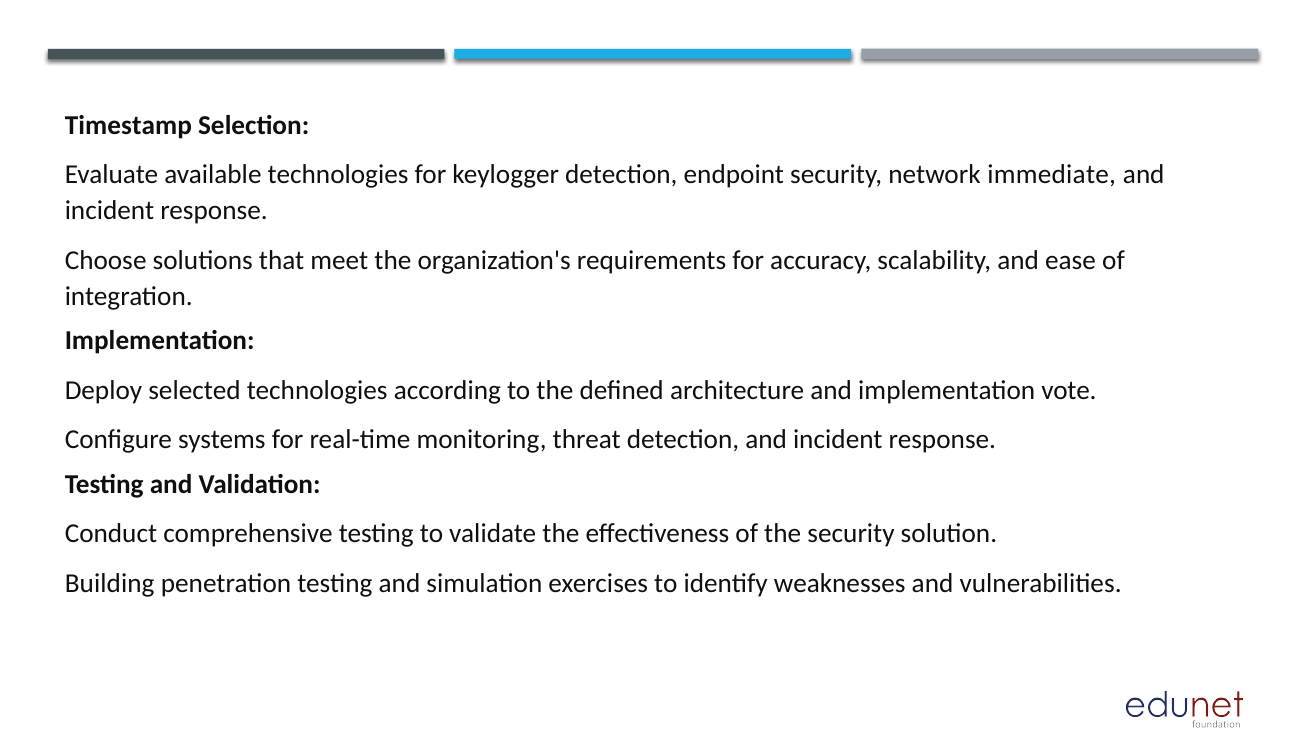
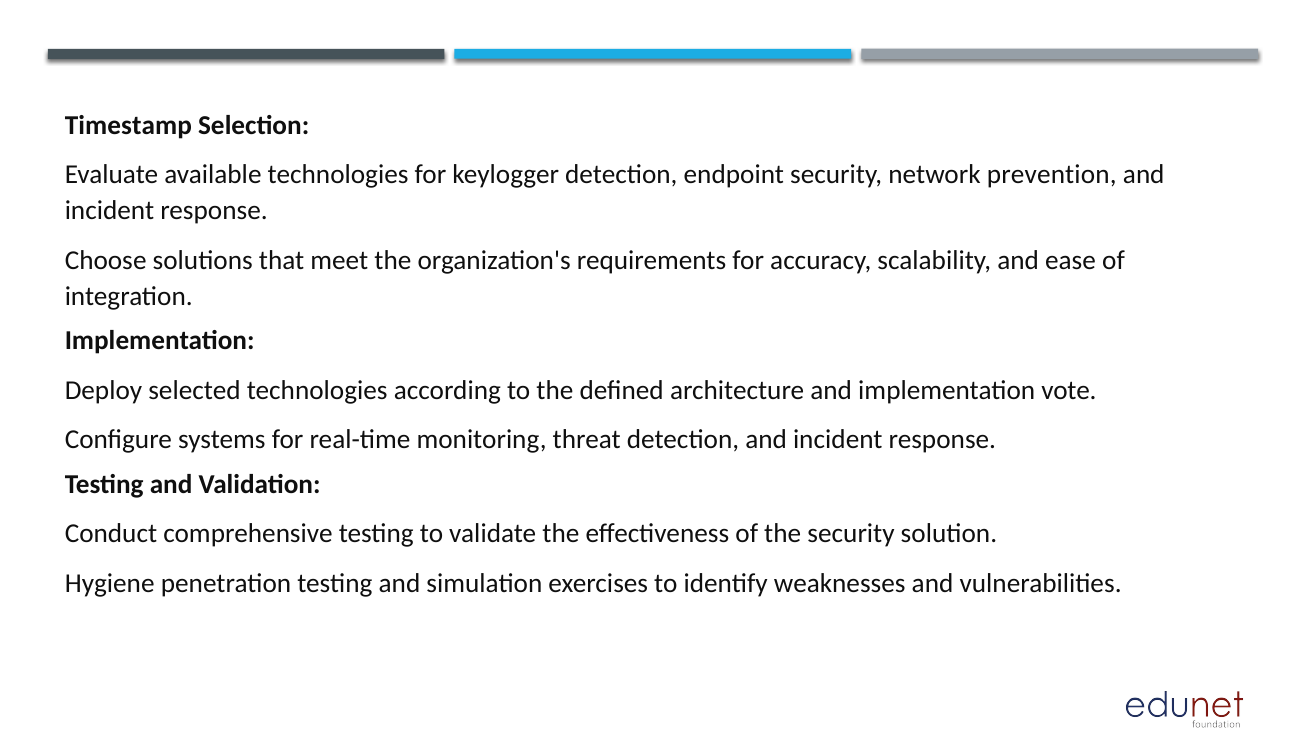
immediate: immediate -> prevention (1052, 175)
Building: Building -> Hygiene (110, 583)
